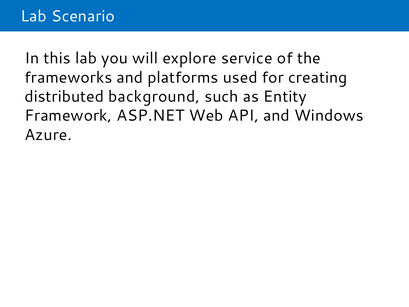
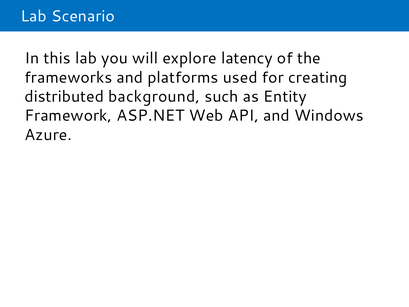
service: service -> latency (247, 58)
